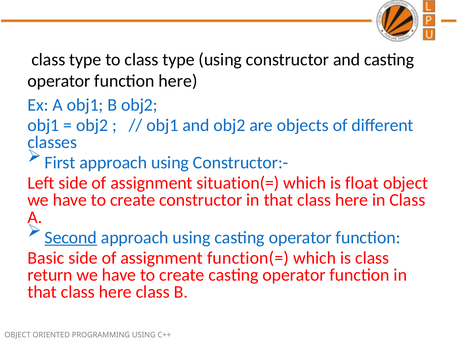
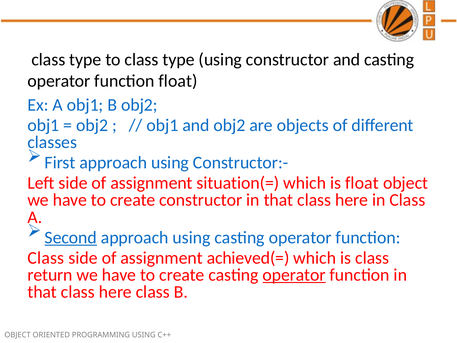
function here: here -> float (178, 81)
Basic: Basic -> Class (46, 258)
function(=: function(= -> achieved(= (248, 258)
operator underline: none -> present (294, 275)
